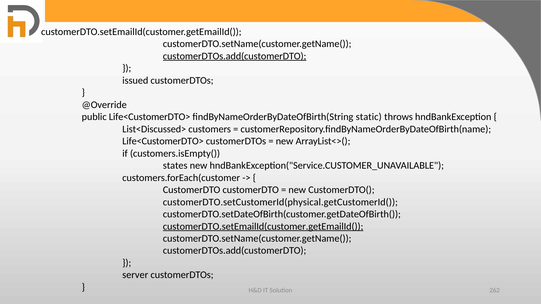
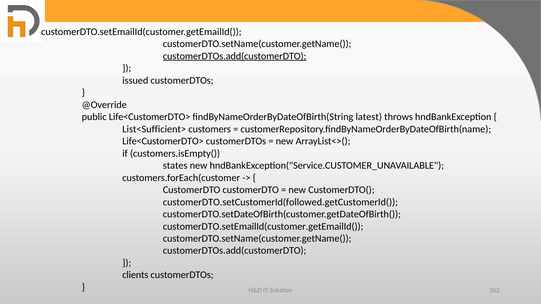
static: static -> latest (369, 117)
List<Discussed>: List<Discussed> -> List<Sufficient> (154, 129)
customerDTO.setCustomerId(physical.getCustomerId(: customerDTO.setCustomerId(physical.getCustomerId( -> customerDTO.setCustomerId(followed.getCustomerId( (280, 202)
customerDTO.setEmailId(customer.getEmailId( underline: present -> none (263, 227)
server: server -> clients (135, 275)
